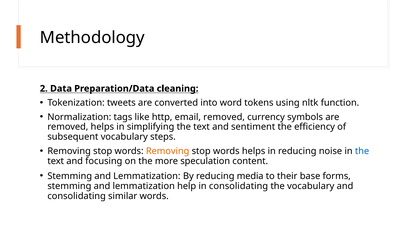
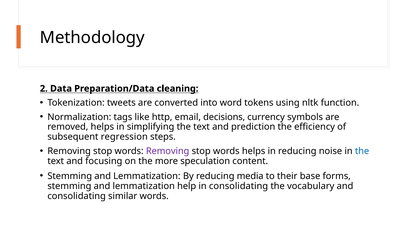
email removed: removed -> decisions (224, 117)
sentiment: sentiment -> prediction (253, 127)
subsequent vocabulary: vocabulary -> regression (124, 137)
Removing colour: orange -> purple (168, 151)
